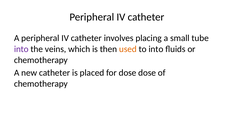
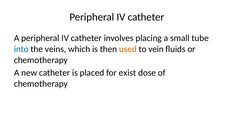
into colour: purple -> blue (21, 49)
to into: into -> vein (156, 49)
for dose: dose -> exist (127, 73)
